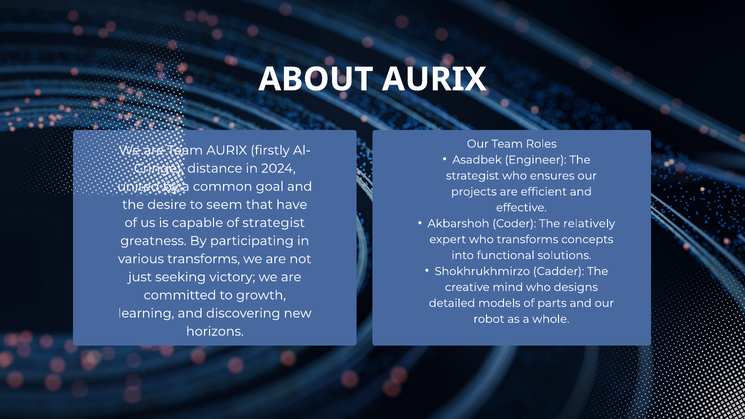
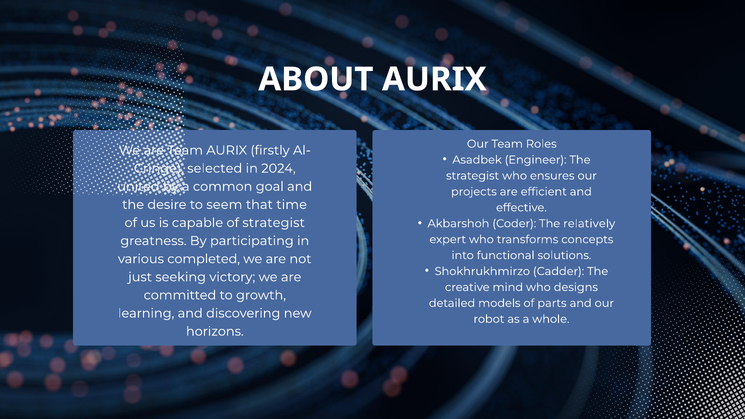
distance: distance -> selected (215, 168)
have: have -> time (292, 205)
various transforms: transforms -> completed (204, 259)
